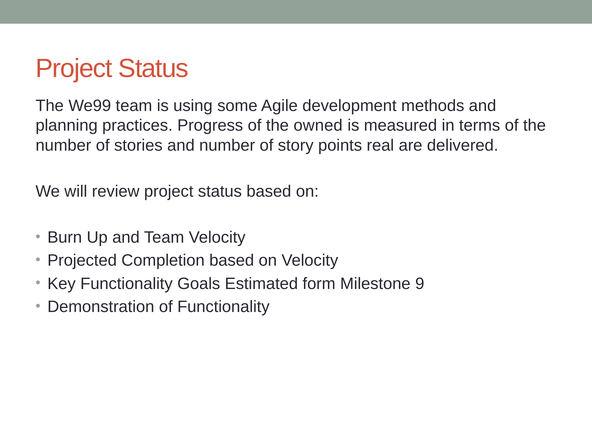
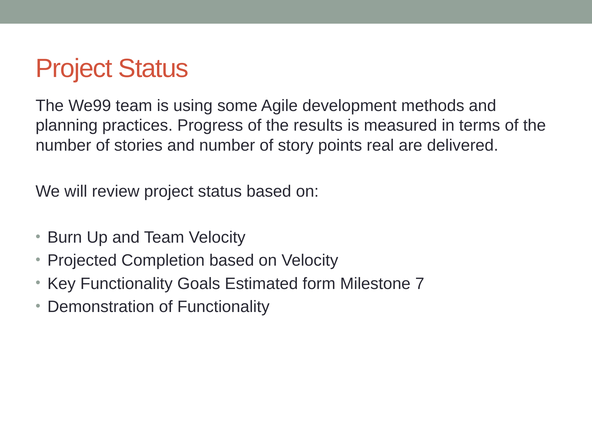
owned: owned -> results (318, 126)
9: 9 -> 7 (420, 284)
